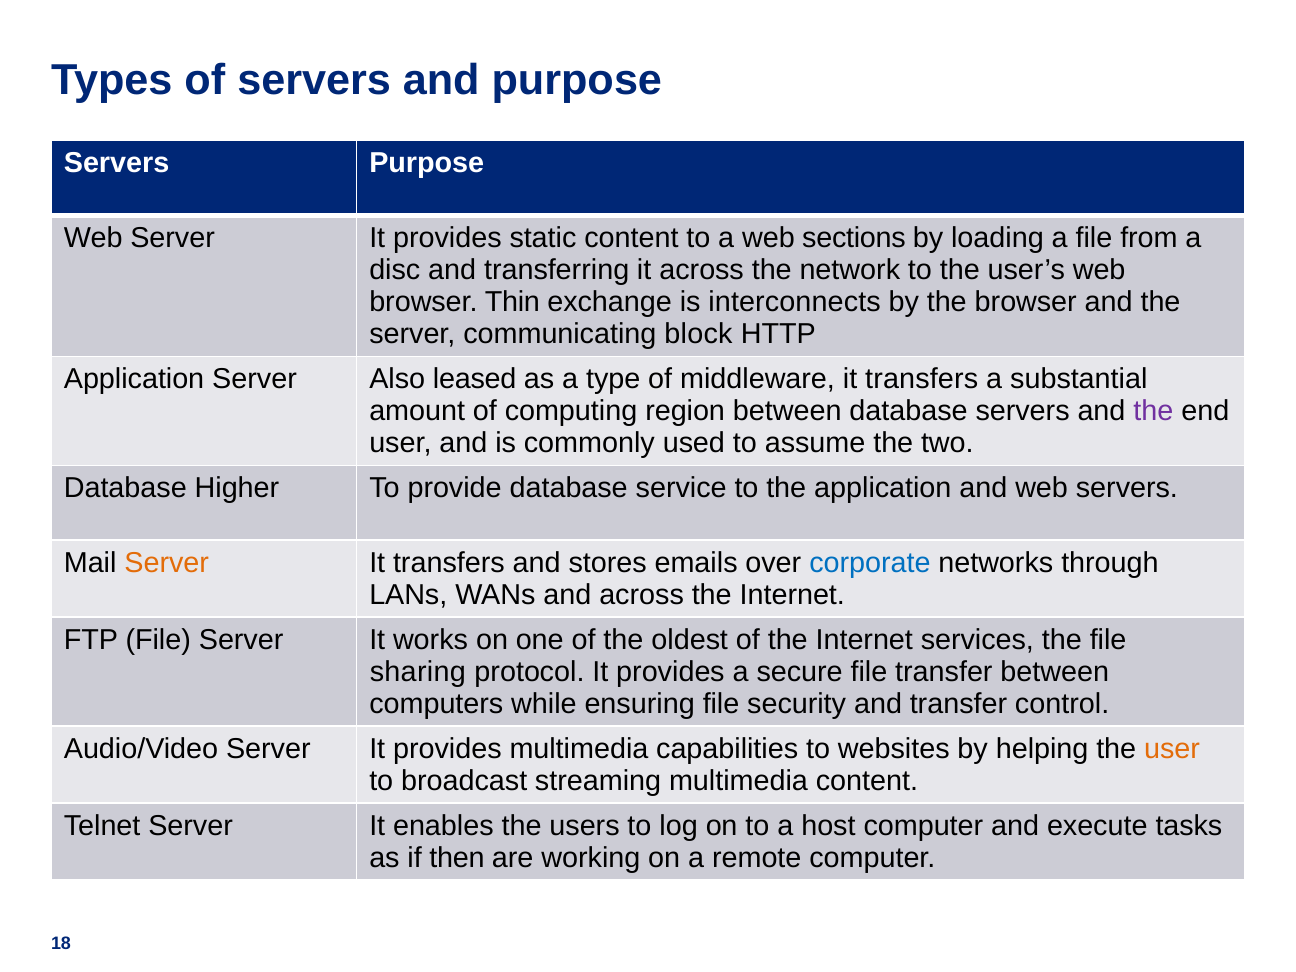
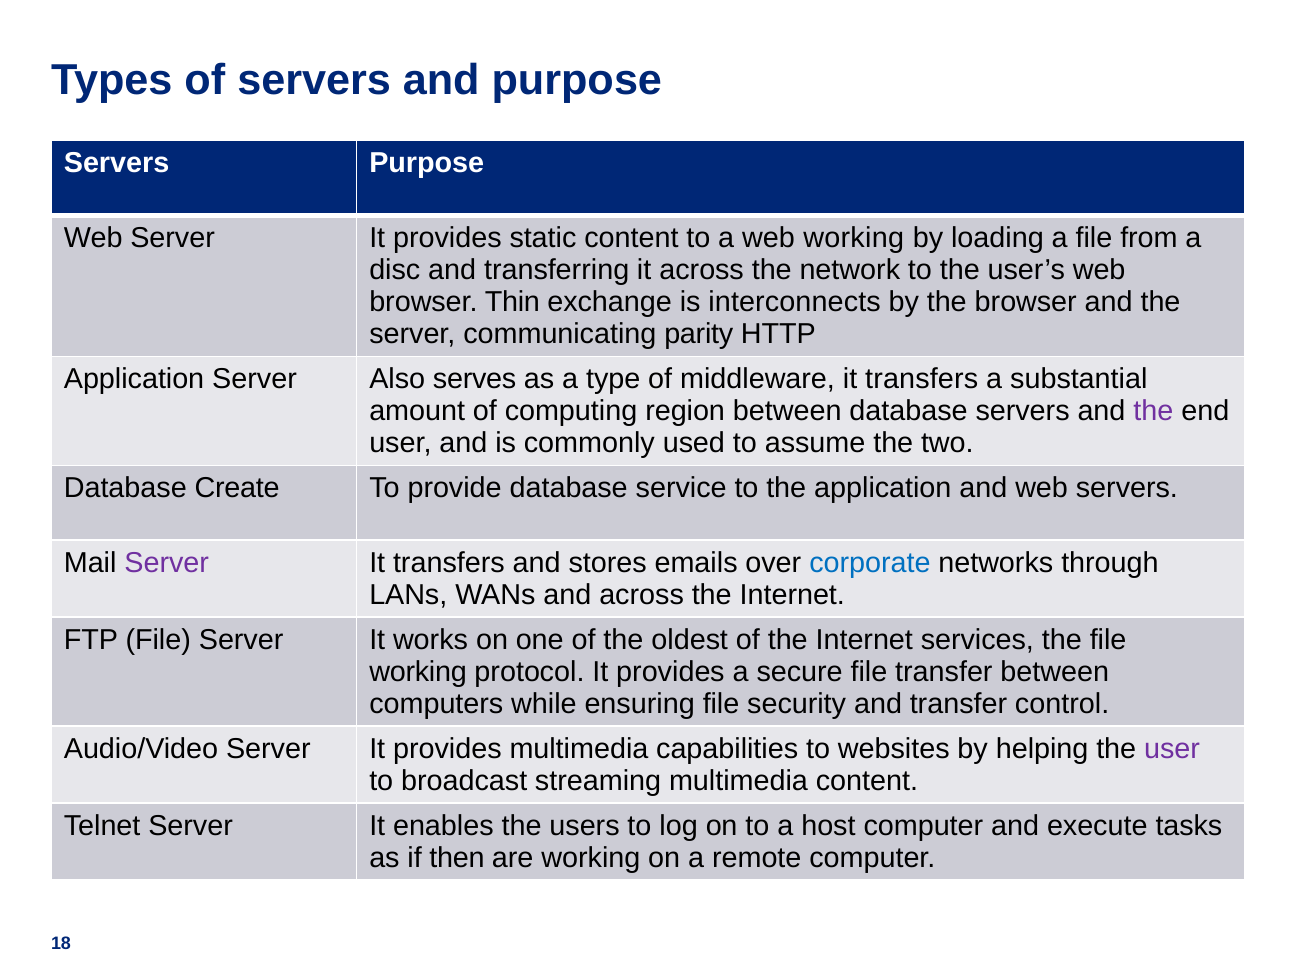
web sections: sections -> working (854, 238)
block: block -> parity (699, 334)
leased: leased -> serves (475, 379)
Higher: Higher -> Create (237, 488)
Server colour: orange -> purple (167, 563)
sharing: sharing -> working (418, 672)
user colour: orange -> purple (1172, 749)
